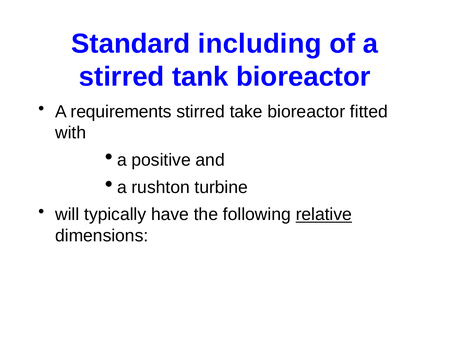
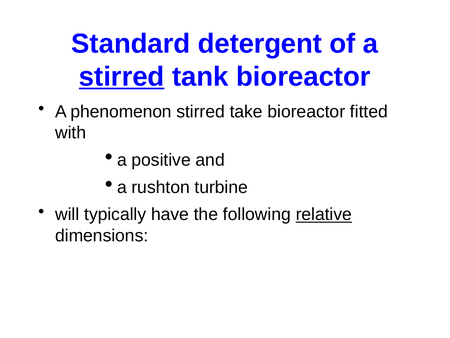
including: including -> detergent (260, 44)
stirred underline: none -> present (122, 77)
requirements: requirements -> phenomenon (121, 111)
